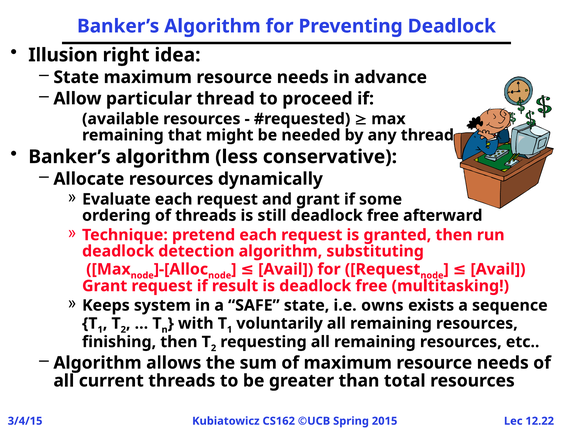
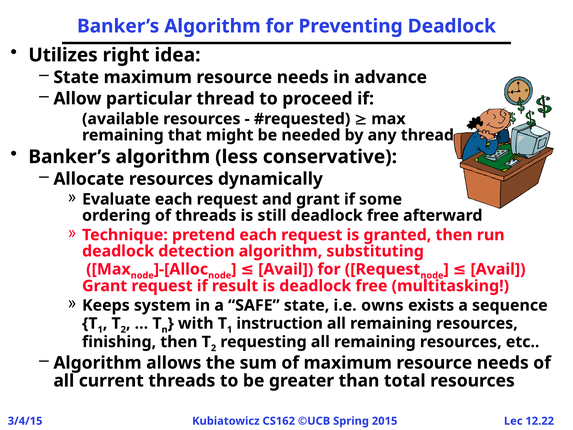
Illusion: Illusion -> Utilizes (63, 55)
voluntarily: voluntarily -> instruction (280, 323)
